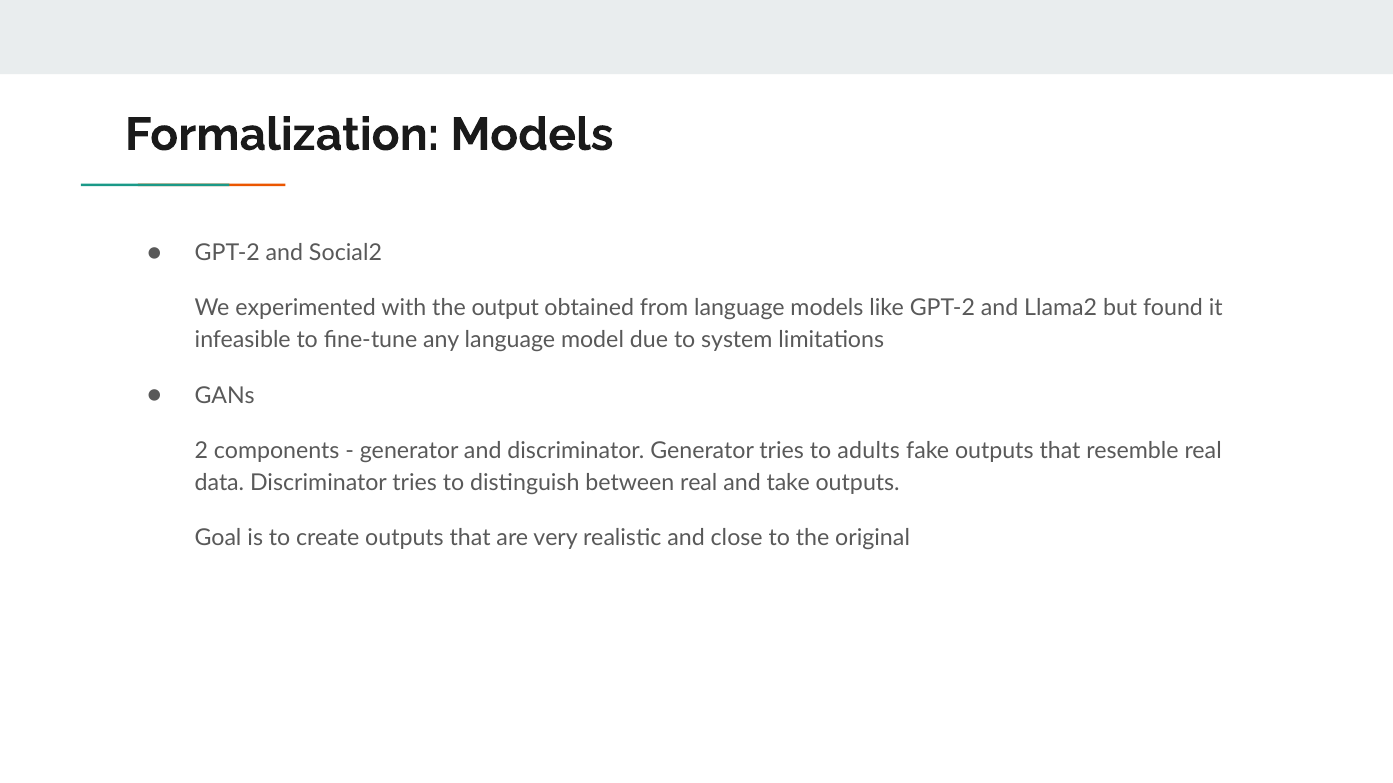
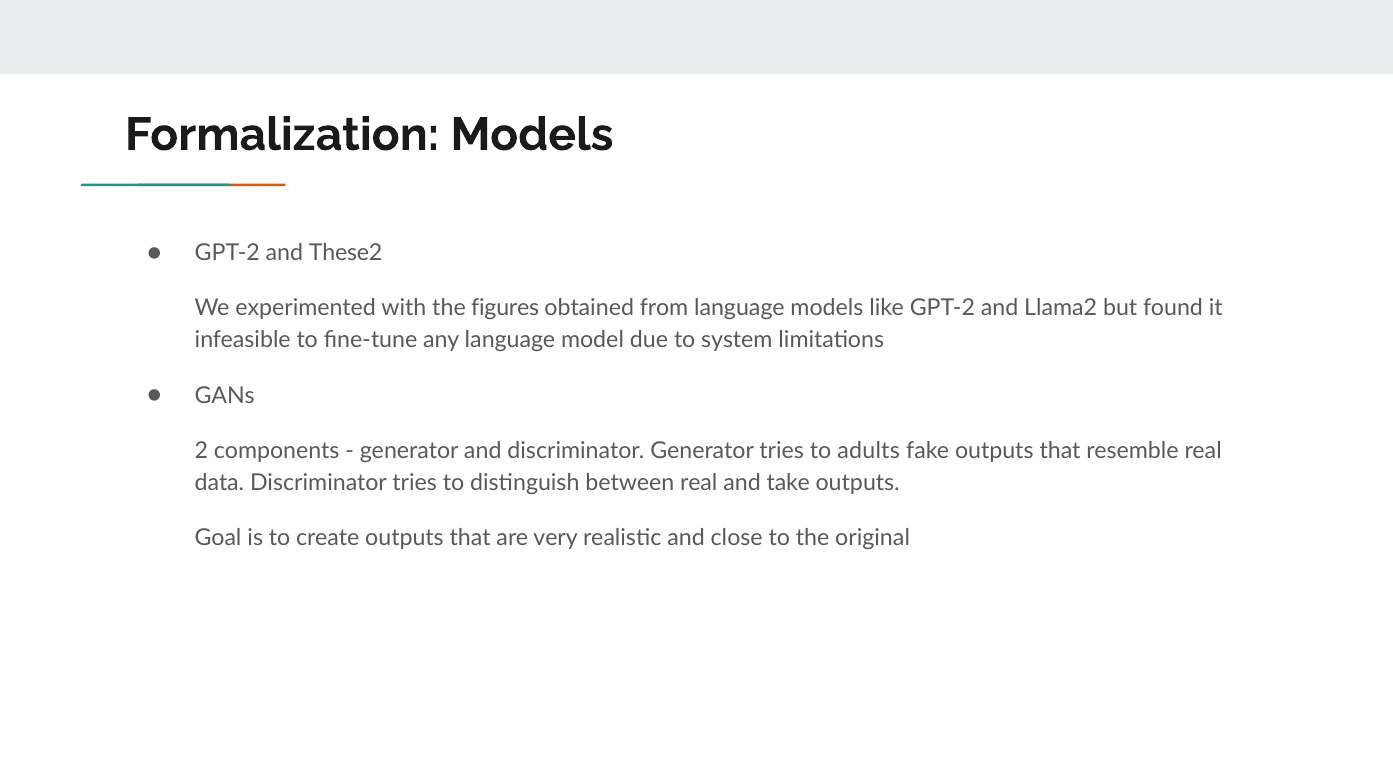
Social2: Social2 -> These2 (346, 253)
output: output -> figures (505, 308)
